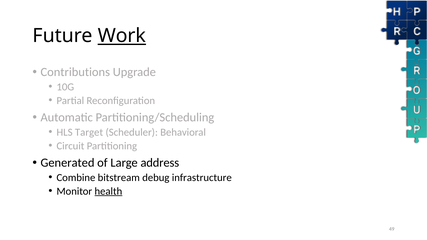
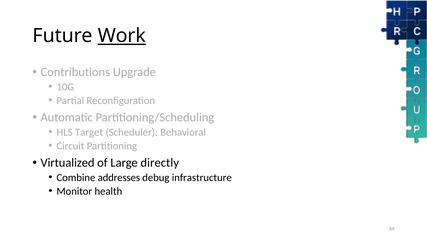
Generated: Generated -> Virtualized (68, 163)
address: address -> directly (160, 163)
bitstream: bitstream -> addresses (119, 178)
health underline: present -> none (108, 191)
